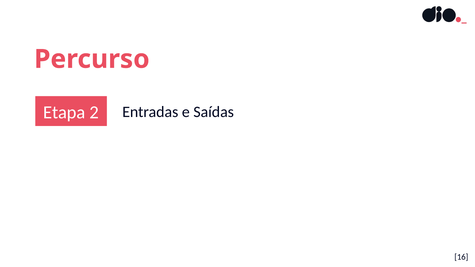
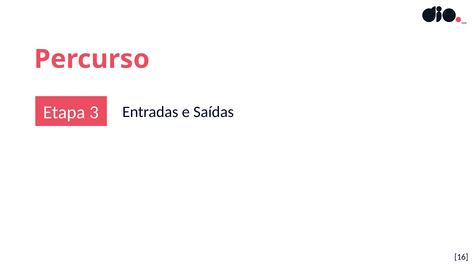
2: 2 -> 3 (94, 112)
